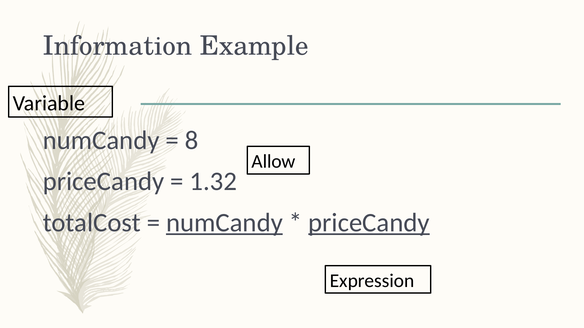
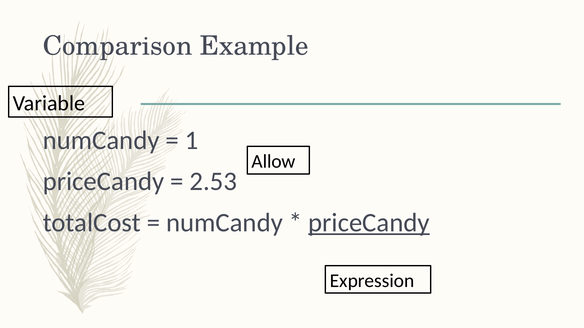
Information: Information -> Comparison (118, 46)
8: 8 -> 1 (192, 140)
1.32: 1.32 -> 2.53 (213, 182)
numCandy underline: present -> none (224, 223)
